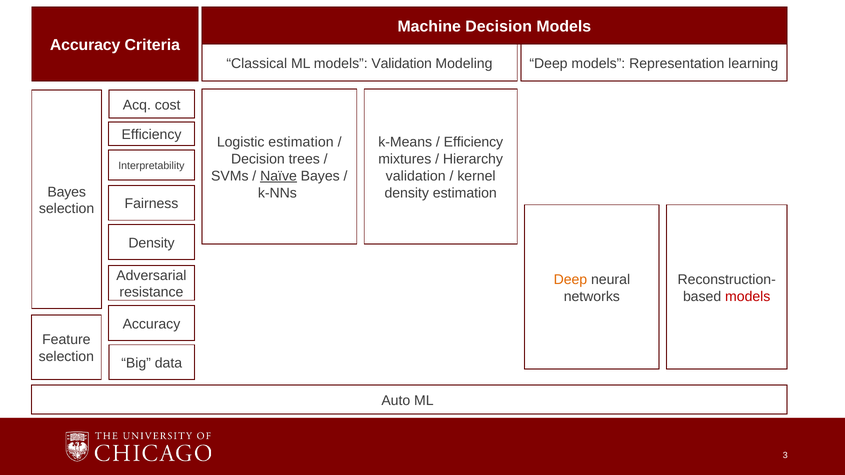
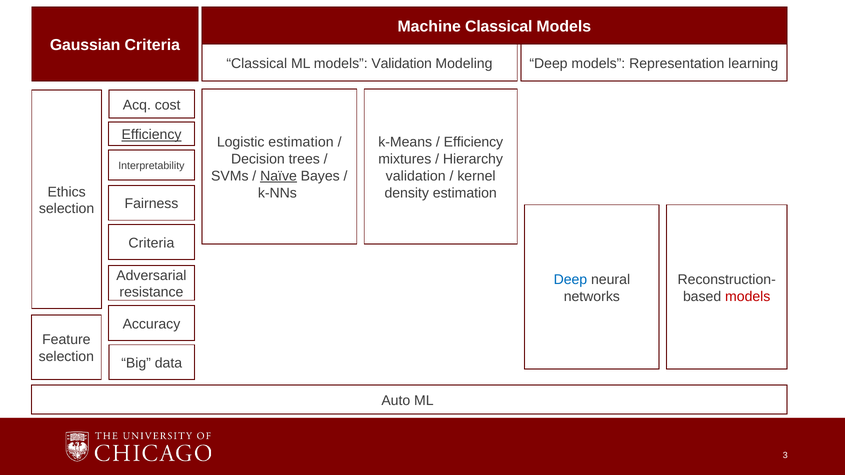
Machine Decision: Decision -> Classical (499, 27)
Accuracy: Accuracy -> Gaussian (85, 45)
Efficiency underline: none -> present (152, 135)
Bayes: Bayes -> Ethics (67, 192)
Density: Density -> Criteria (151, 243)
Deep colour: orange -> blue (570, 280)
